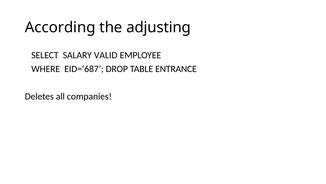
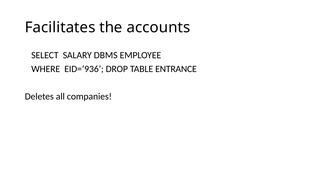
According: According -> Facilitates (60, 27)
adjusting: adjusting -> accounts (158, 27)
VALID: VALID -> DBMS (106, 55)
EID=‘687: EID=‘687 -> EID=‘936 (84, 69)
